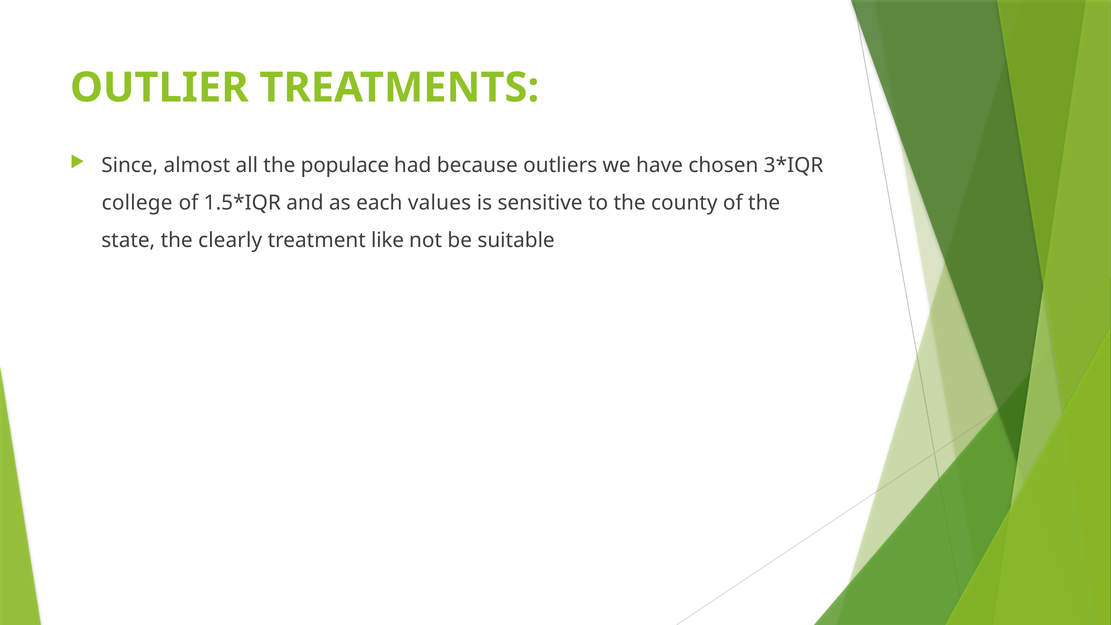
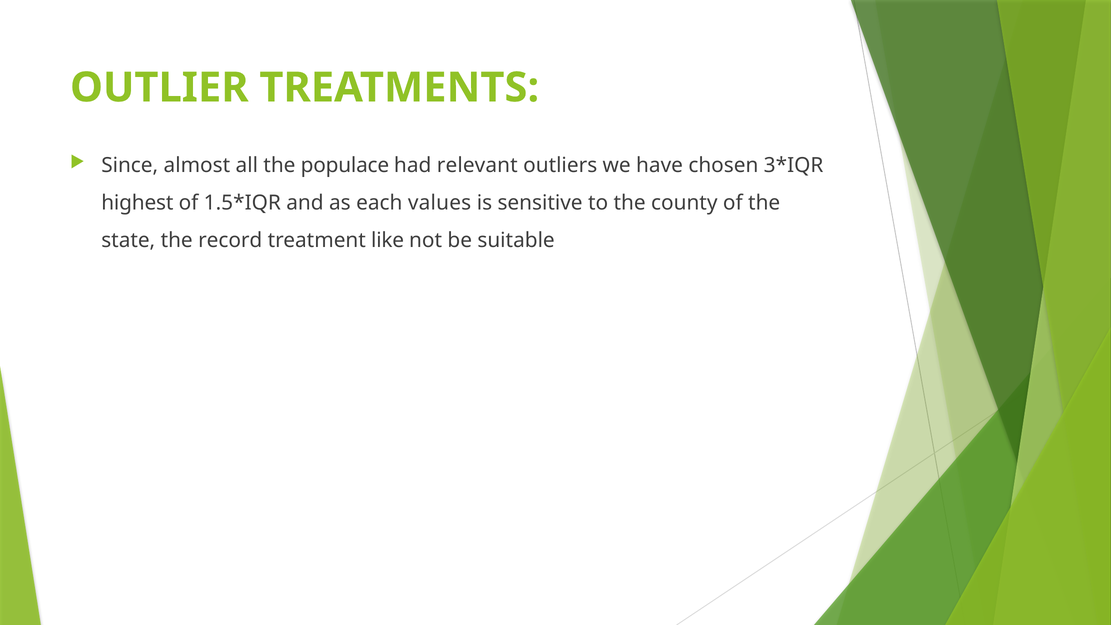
because: because -> relevant (477, 165)
college: college -> highest (137, 203)
clearly: clearly -> record (230, 240)
